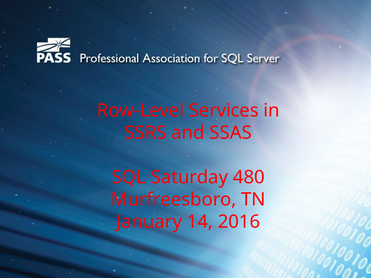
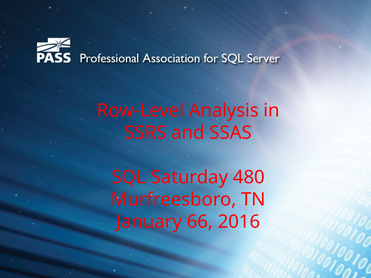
Services: Services -> Analysis (224, 111)
14: 14 -> 66 (200, 222)
